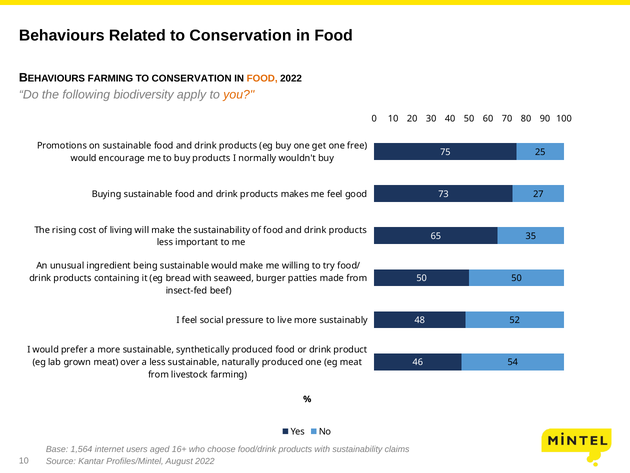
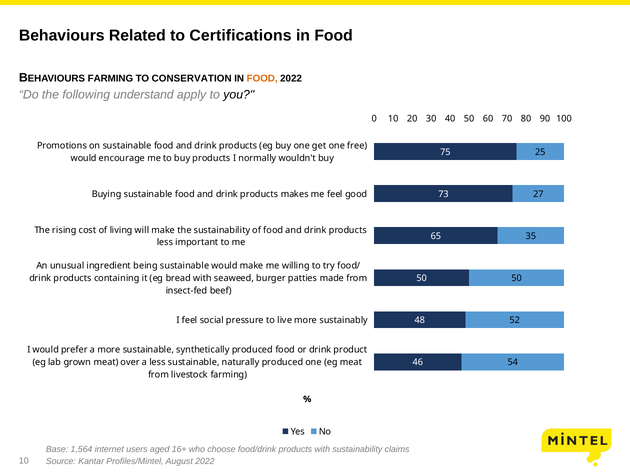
Related to Conservation: Conservation -> Certifications (240, 35)
biodiversity: biodiversity -> understand (144, 95)
you colour: orange -> black (239, 95)
